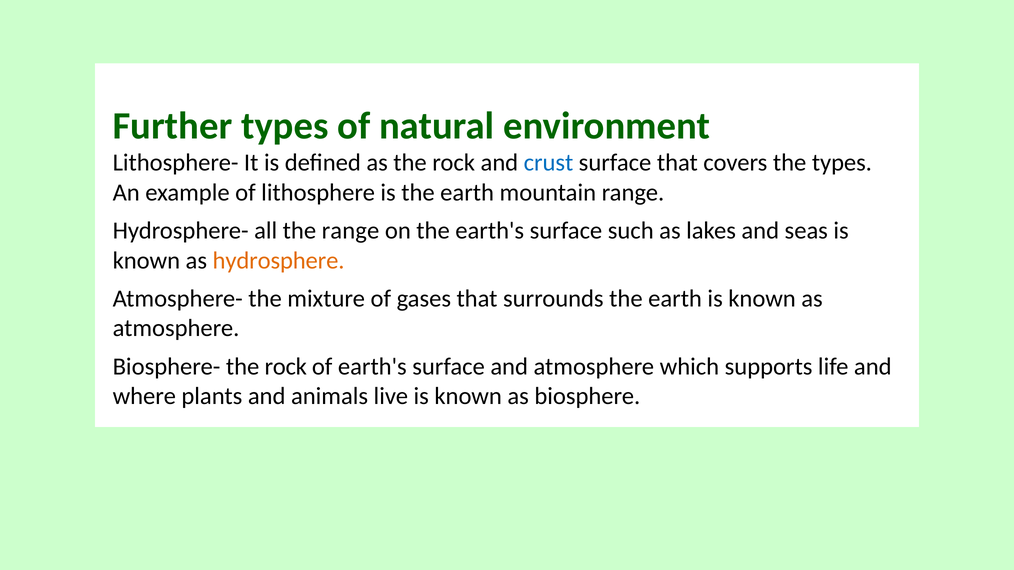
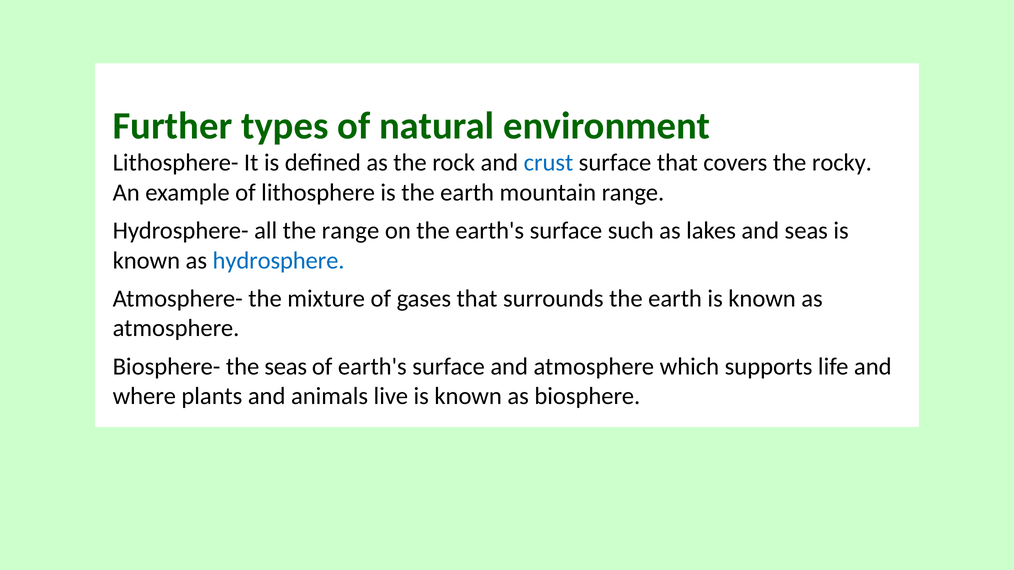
the types: types -> rocky (842, 163)
hydrosphere colour: orange -> blue (279, 261)
Biosphere- the rock: rock -> seas (286, 367)
